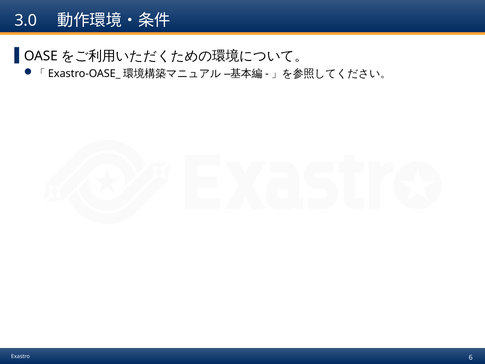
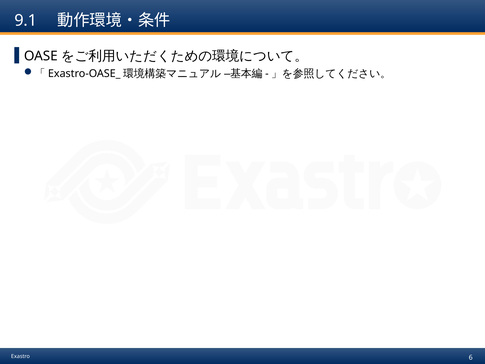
3.0: 3.0 -> 9.1 (26, 21)
